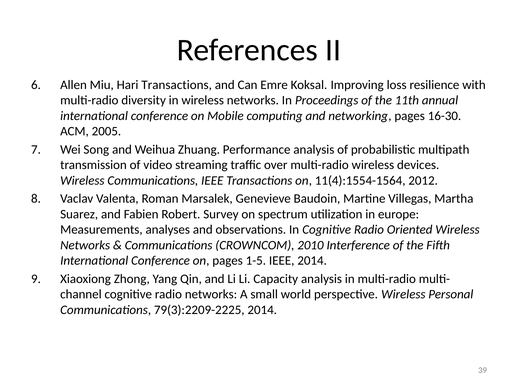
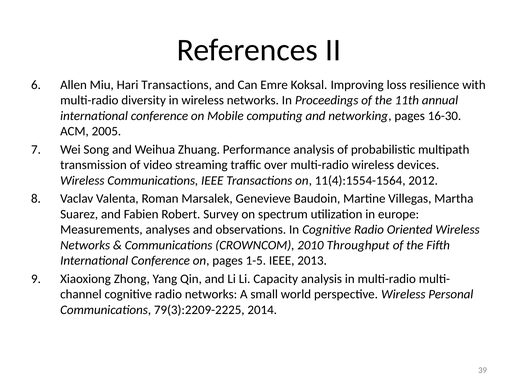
Interference: Interference -> Throughput (358, 245)
IEEE 2014: 2014 -> 2013 (312, 261)
